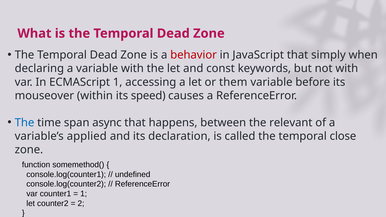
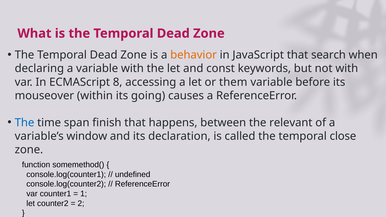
behavior colour: red -> orange (194, 55)
simply: simply -> search (328, 55)
ECMAScript 1: 1 -> 8 (118, 82)
speed: speed -> going (148, 96)
async: async -> finish (107, 123)
applied: applied -> window (87, 136)
